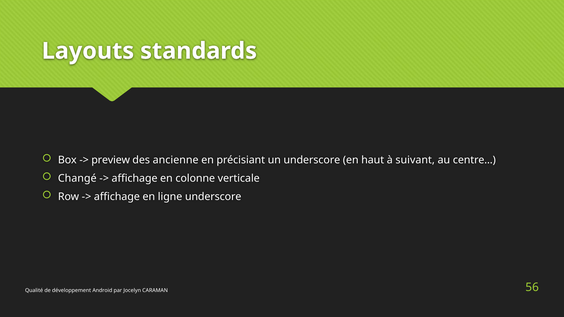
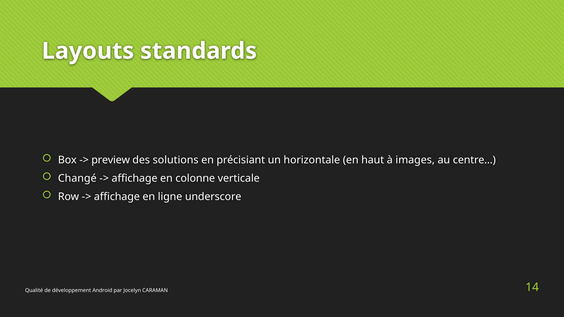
ancienne: ancienne -> solutions (176, 160)
un underscore: underscore -> horizontale (312, 160)
suivant: suivant -> images (415, 160)
56: 56 -> 14 (532, 288)
